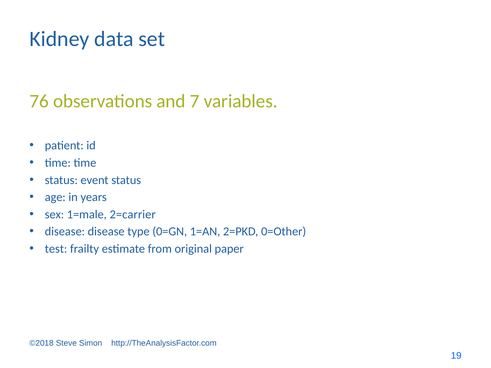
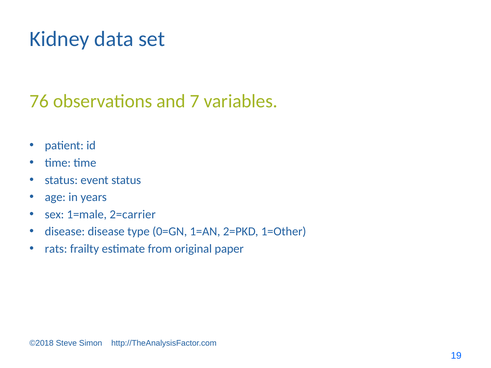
0=Other: 0=Other -> 1=Other (284, 232)
test: test -> rats (56, 249)
